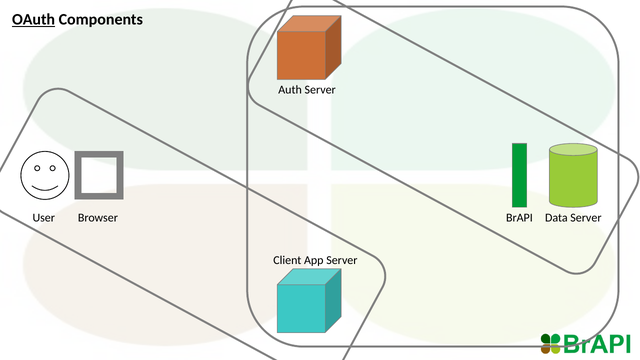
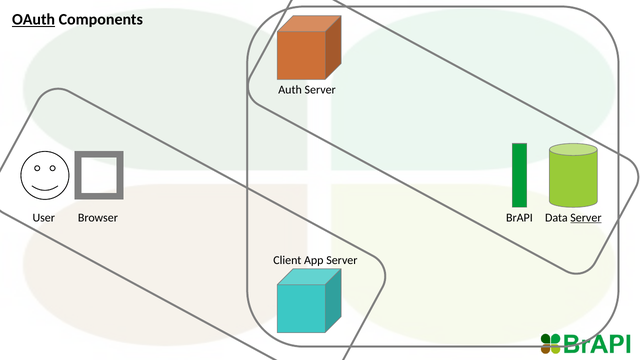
Server underline: none -> present (586, 218)
